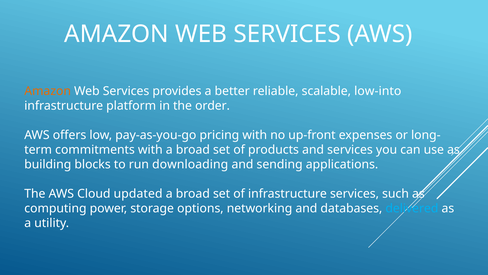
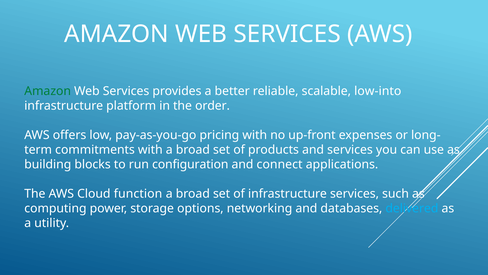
Amazon colour: orange -> green (48, 91)
downloading: downloading -> configuration (190, 164)
sending: sending -> connect (280, 164)
updated: updated -> function (138, 194)
